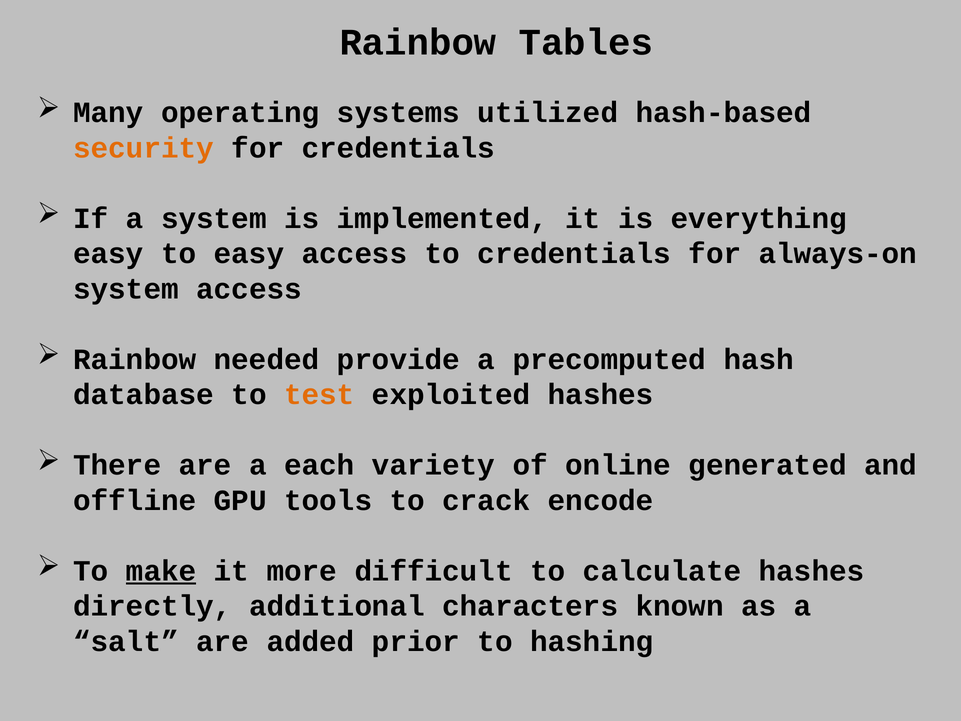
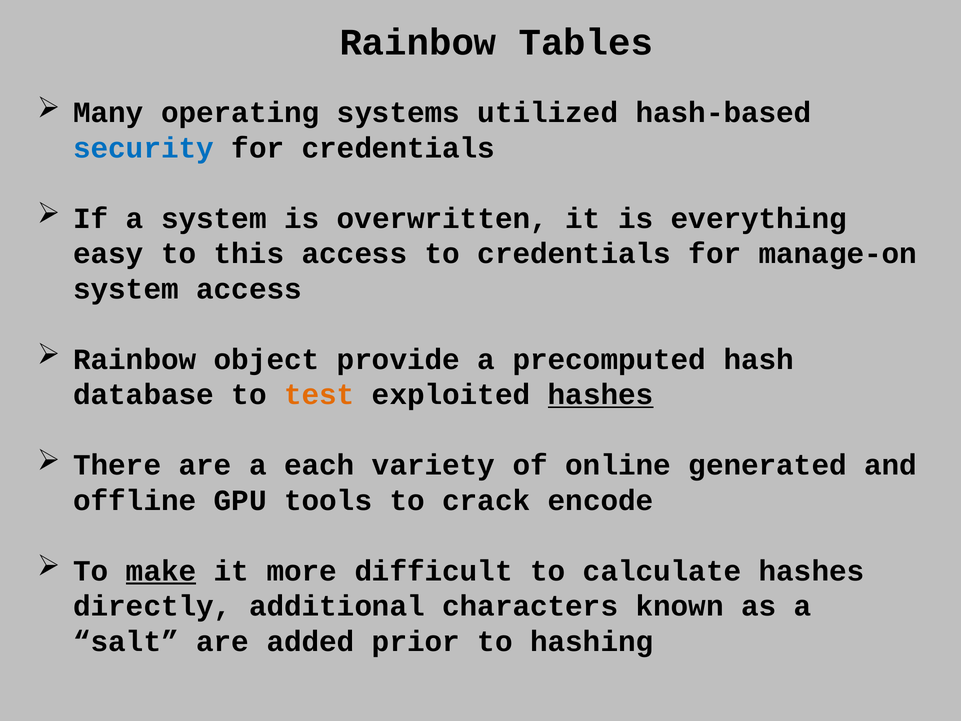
security colour: orange -> blue (144, 148)
implemented: implemented -> overwritten (442, 218)
to easy: easy -> this (249, 254)
always-on: always-on -> manage-on (838, 254)
needed: needed -> object (267, 359)
hashes underline: none -> present (601, 395)
